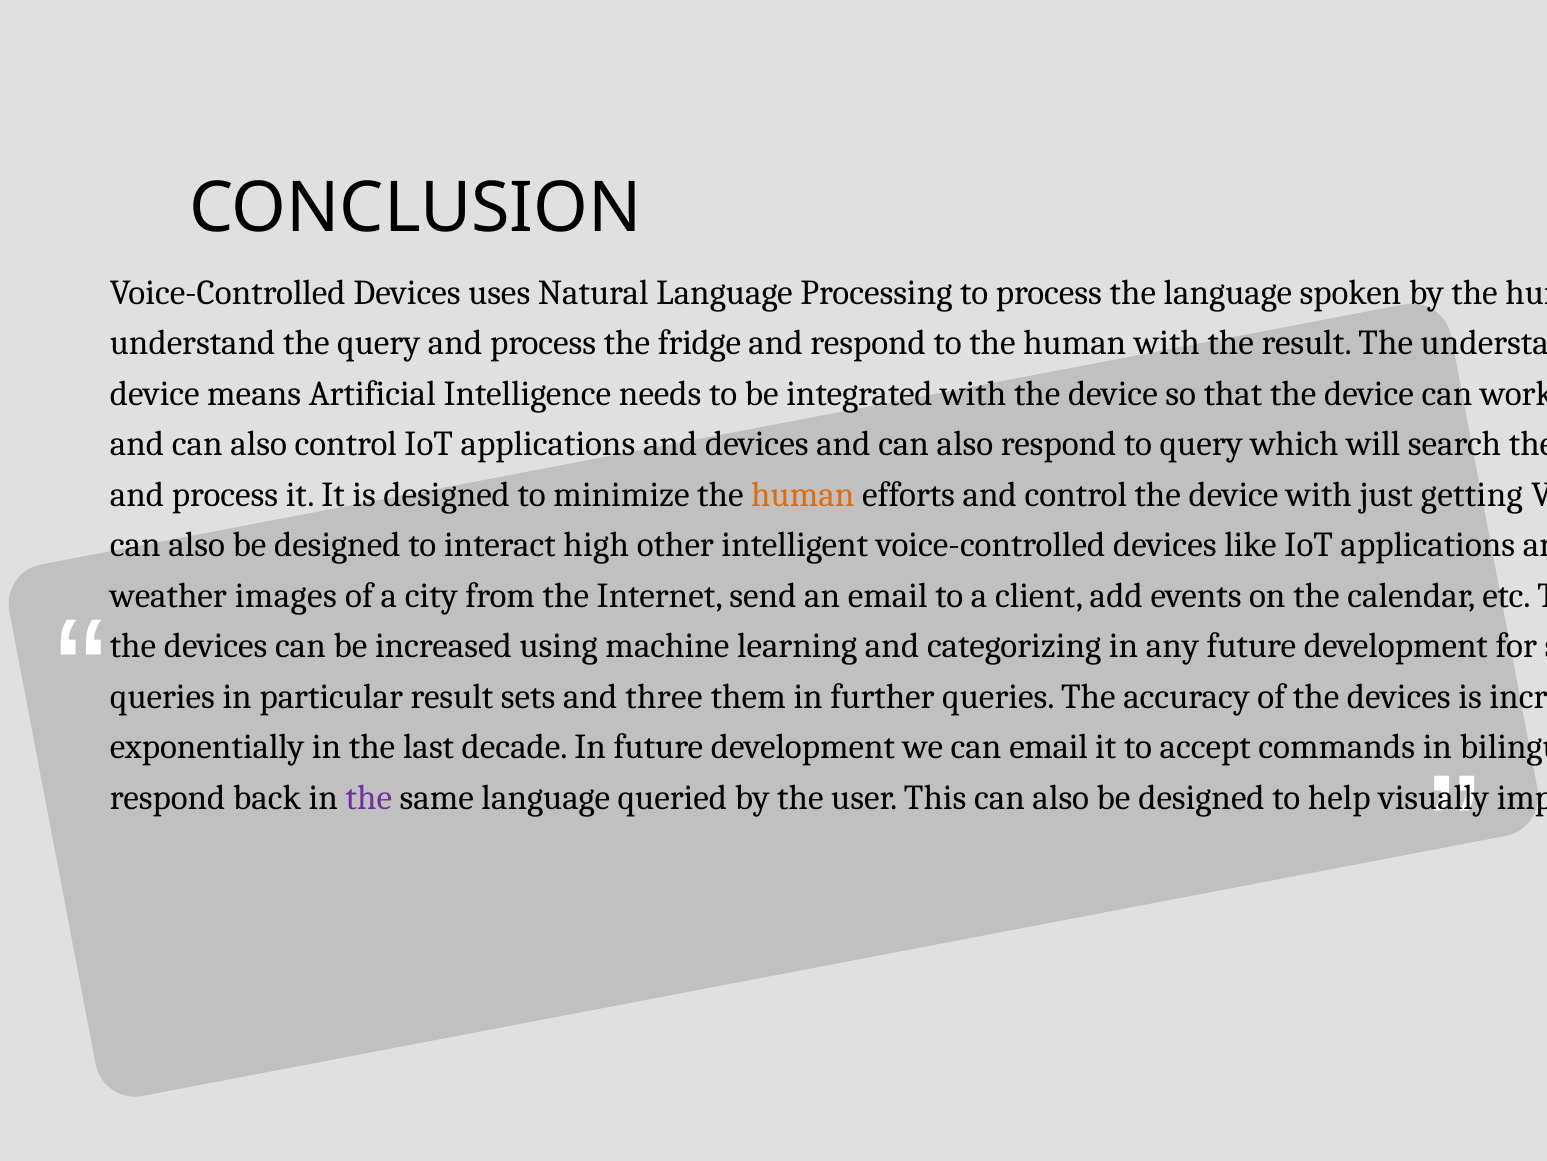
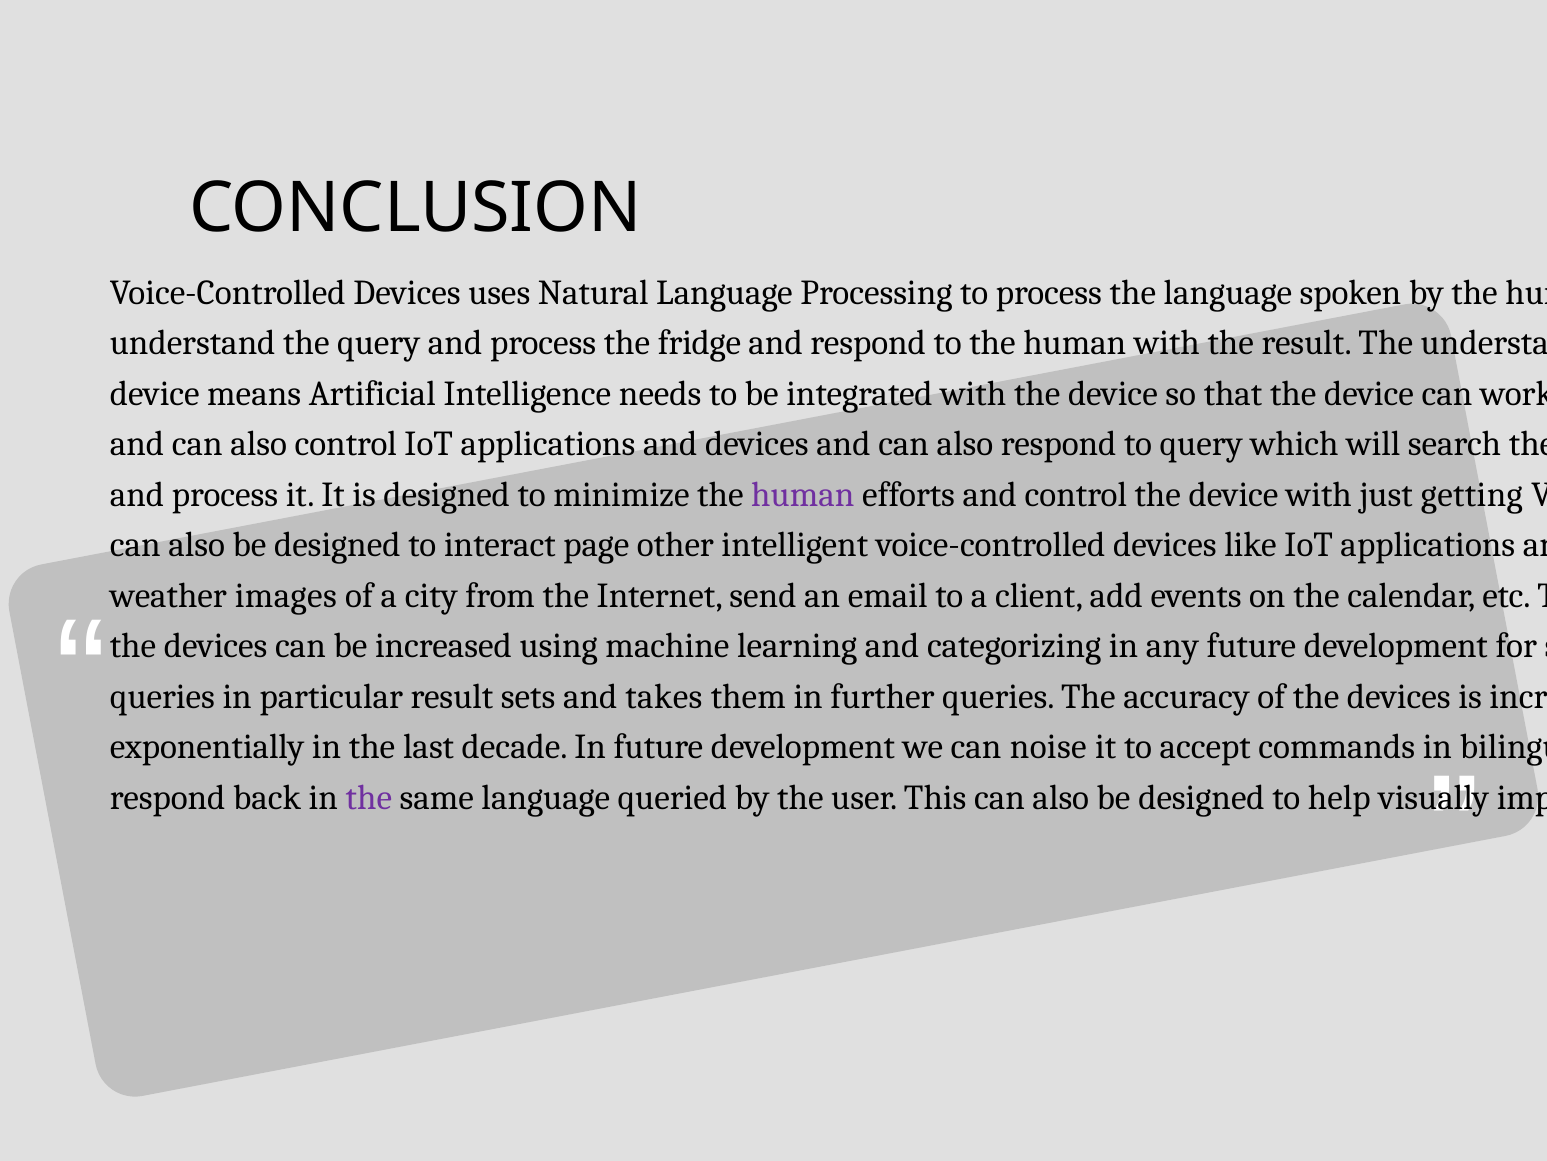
human colour: orange -> purple (803, 495)
high: high -> page (596, 545)
three: three -> takes (664, 697)
can email: email -> noise (1048, 747)
